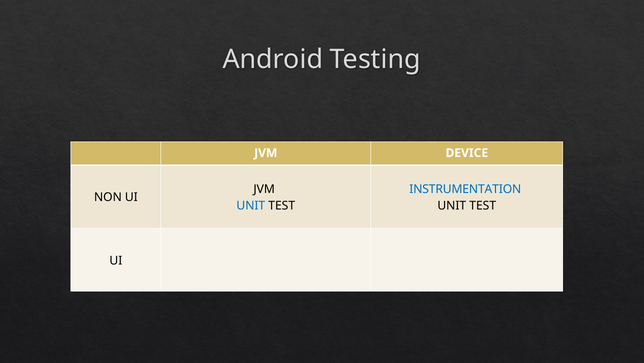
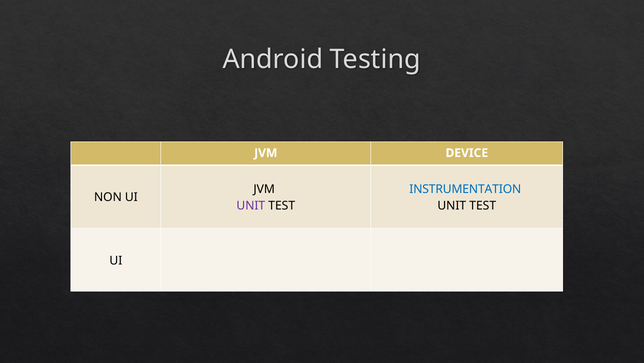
UNIT colour: blue -> purple (251, 205)
